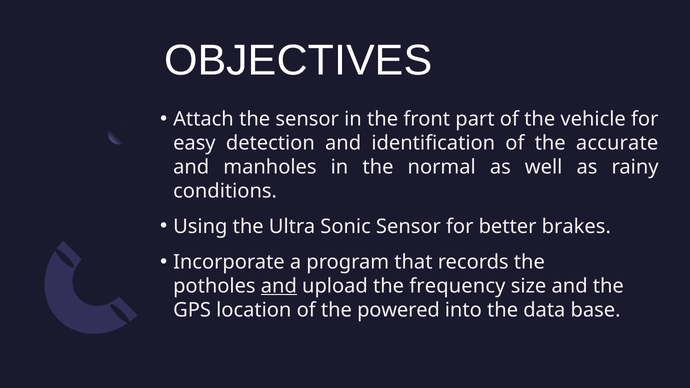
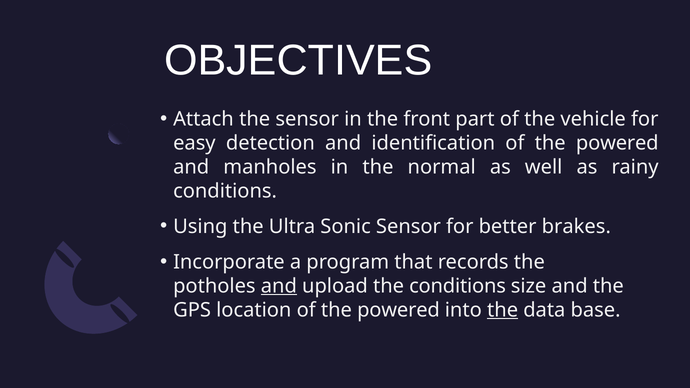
identification of the accurate: accurate -> powered (617, 143)
the frequency: frequency -> conditions (458, 286)
the underline: none -> present (503, 310)
